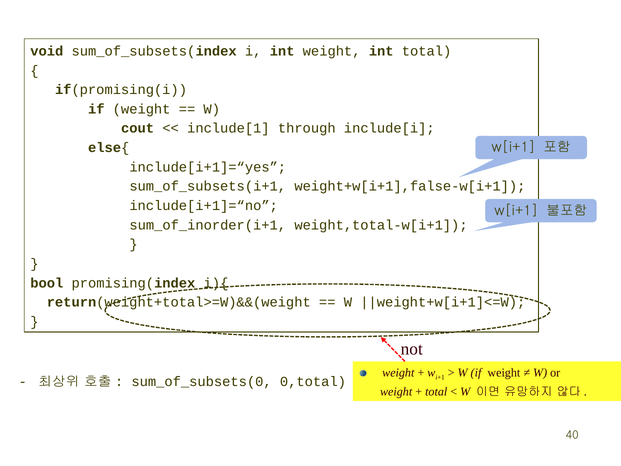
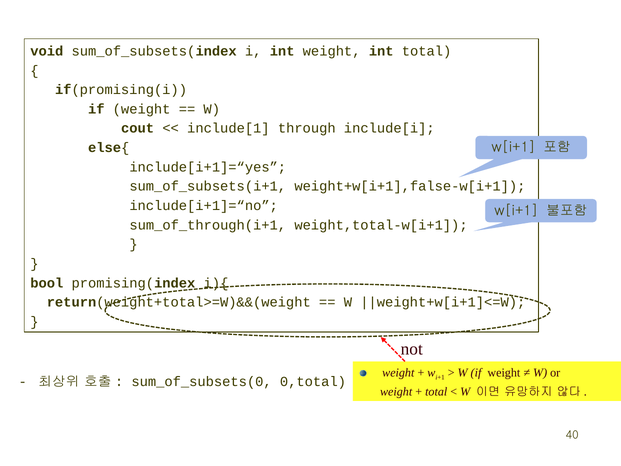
sum_of_inorder(i+1: sum_of_inorder(i+1 -> sum_of_through(i+1 (208, 225)
